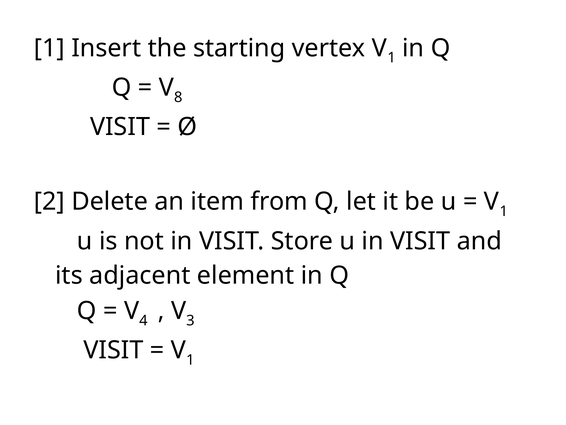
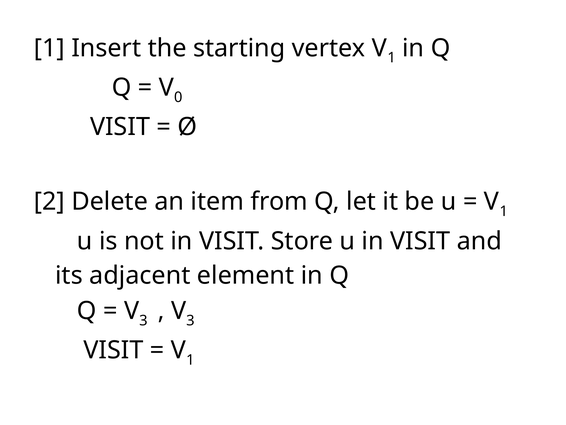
8: 8 -> 0 (178, 97)
4: 4 -> 3 (143, 320)
